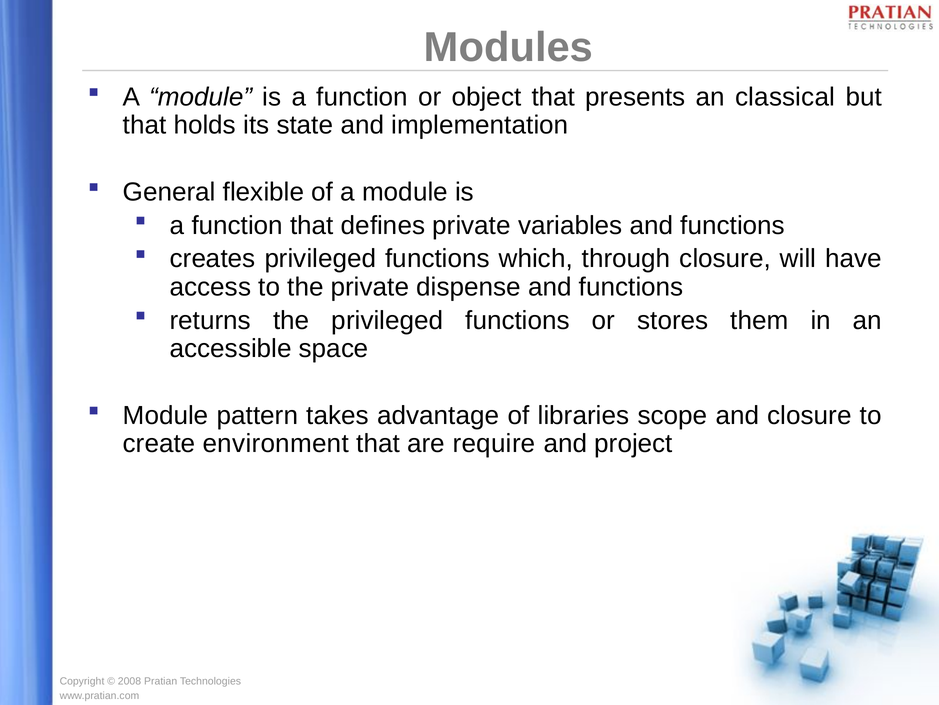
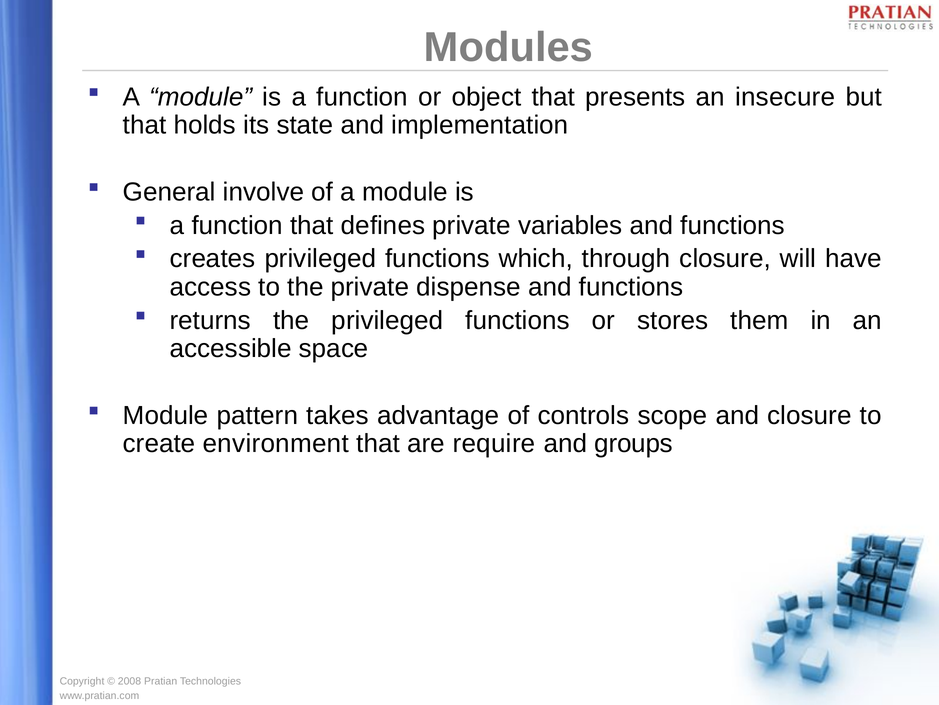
classical: classical -> insecure (785, 97)
flexible: flexible -> involve (264, 192)
libraries: libraries -> controls (584, 415)
project: project -> groups (634, 443)
